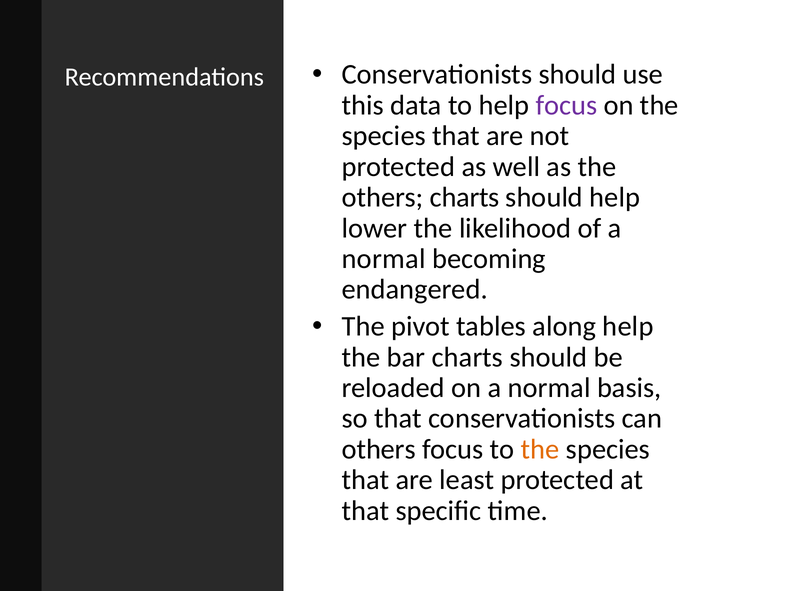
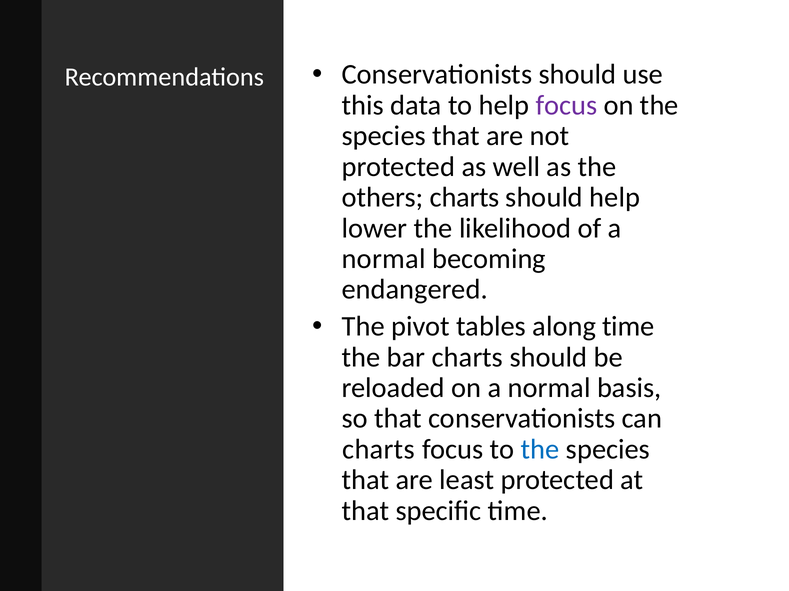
along help: help -> time (628, 327)
others: others -> charts (379, 450)
the colour: orange -> blue (540, 450)
